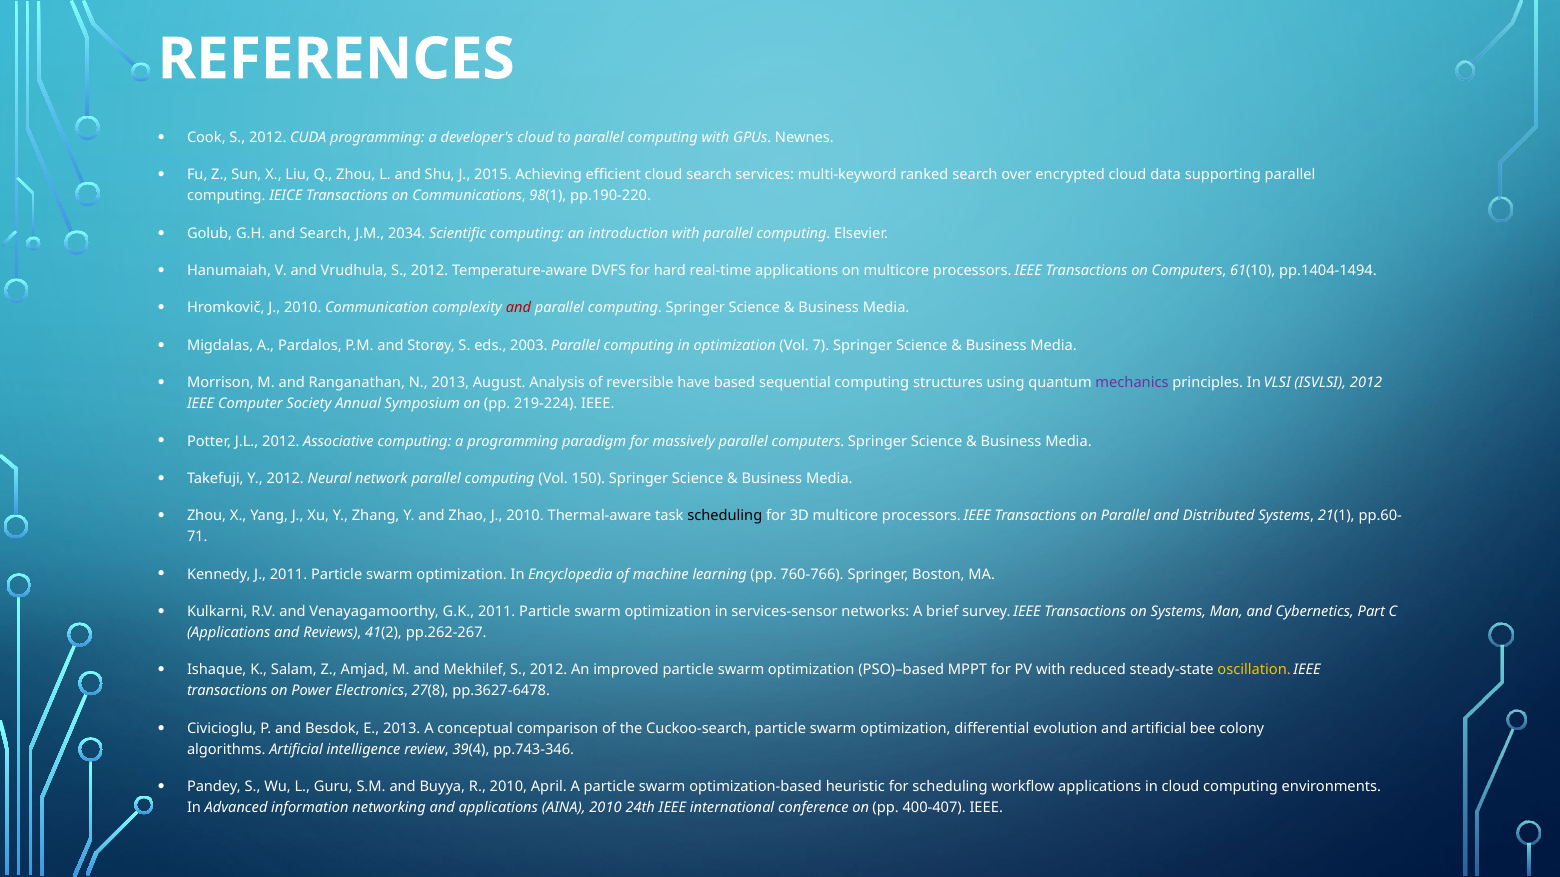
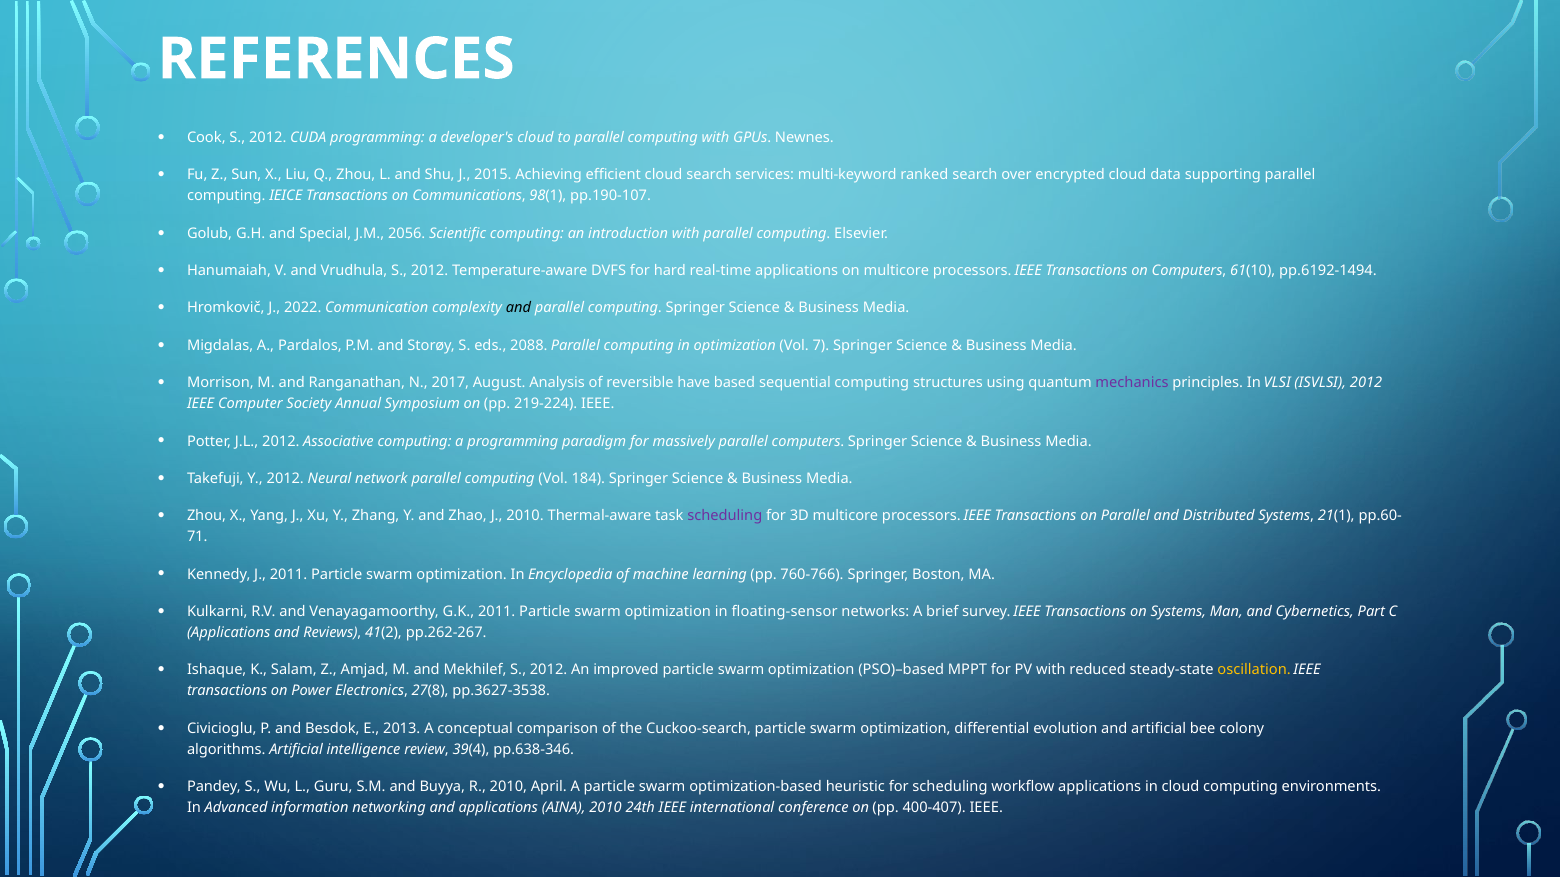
pp.190-220: pp.190-220 -> pp.190-107 (611, 196)
and Search: Search -> Special (325, 234)
2034: 2034 -> 2056 (407, 234)
pp.1404-1494: pp.1404-1494 -> pp.6192-1494 (1328, 271)
Hromkovič J 2010: 2010 -> 2022 (303, 308)
and colour: red -> black (518, 308)
2003: 2003 -> 2088 (529, 346)
N 2013: 2013 -> 2017 (450, 383)
150: 150 -> 184 (588, 479)
scheduling colour: black -> purple (725, 516)
services-sensor: services-sensor -> floating-sensor (785, 612)
pp.3627-6478: pp.3627-6478 -> pp.3627-3538 (501, 692)
pp.743-346: pp.743-346 -> pp.638-346 (534, 750)
